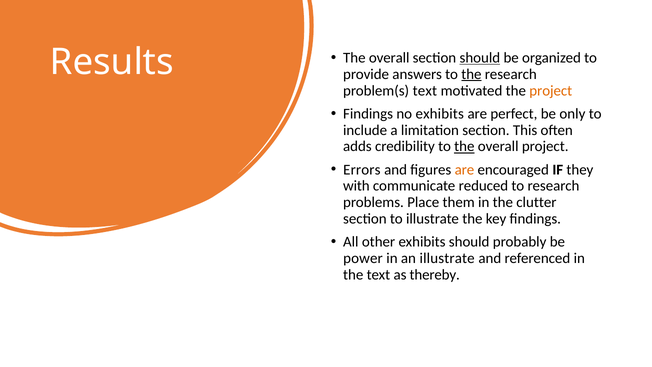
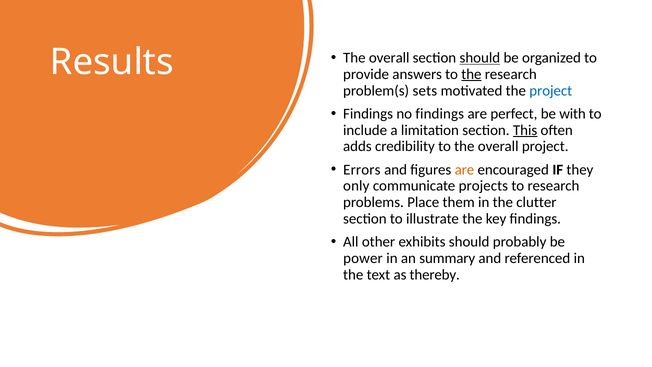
problem(s text: text -> sets (425, 91)
project colour: orange -> blue (551, 91)
no exhibits: exhibits -> findings (440, 114)
only: only -> with (573, 114)
This underline: none -> present (525, 130)
the underline: present -> none (464, 146)
with: with -> only (356, 186)
reduced: reduced -> projects (483, 186)
an illustrate: illustrate -> summary (447, 258)
